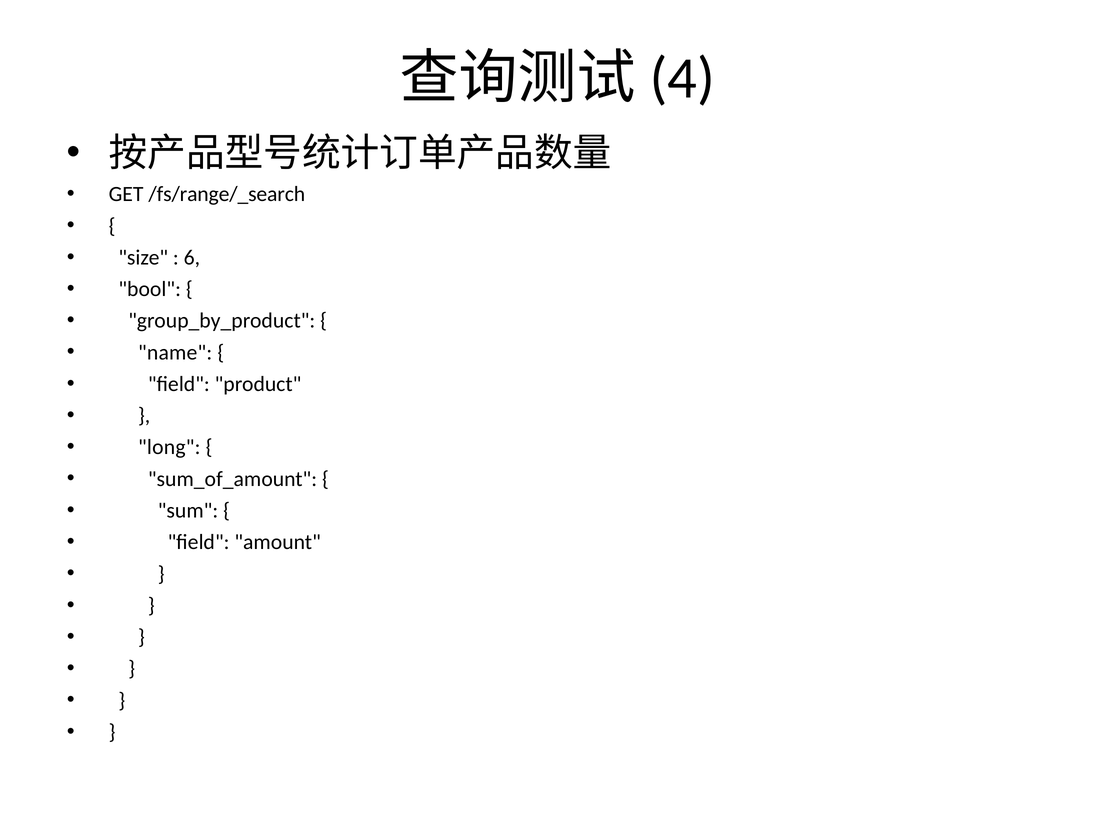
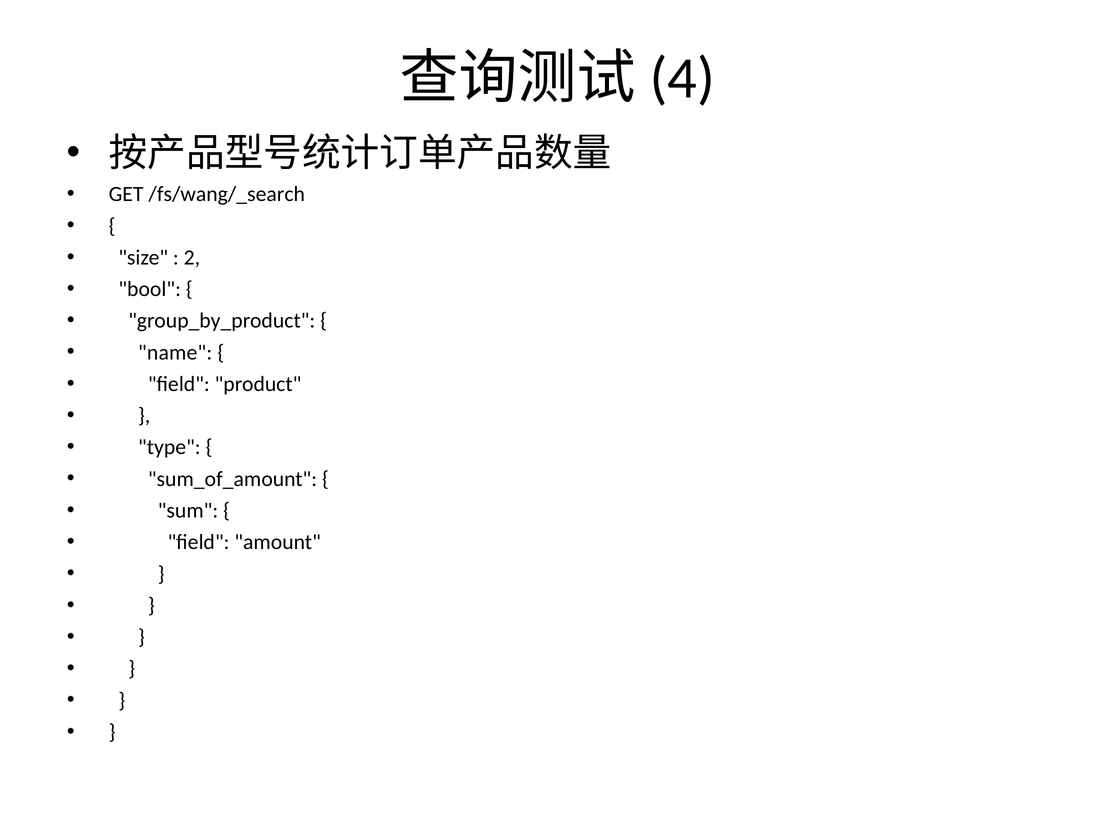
/fs/range/_search: /fs/range/_search -> /fs/wang/_search (227, 194)
6: 6 -> 2 (192, 257)
long: long -> type (169, 447)
